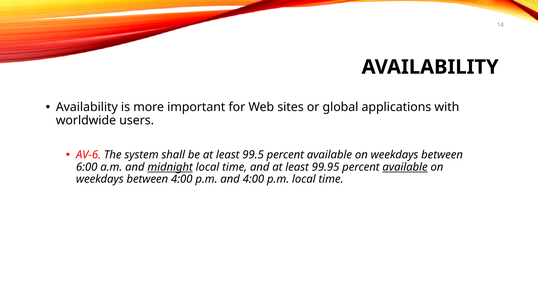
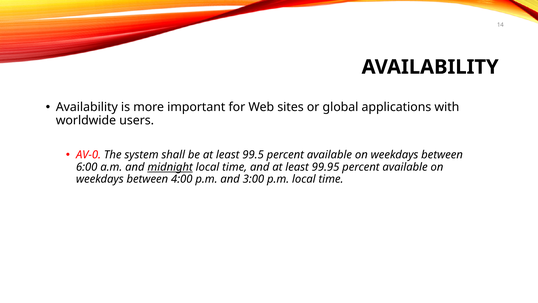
AV-6: AV-6 -> AV-0 (88, 155)
available underline: present -> none (405, 167)
and 4:00: 4:00 -> 3:00 (253, 179)
